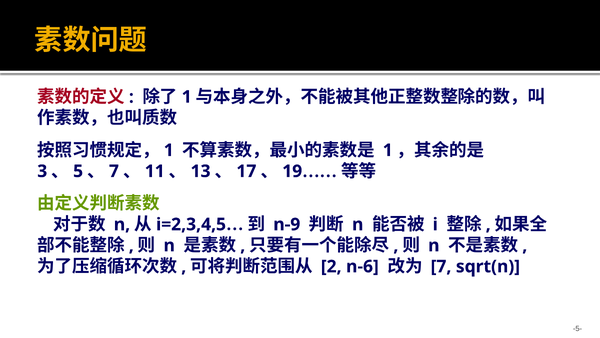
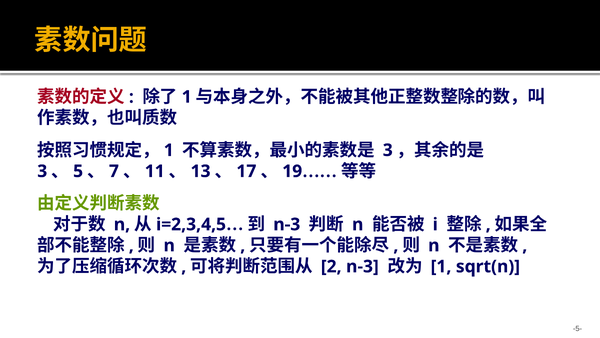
1: 1 -> 3 (388, 150)
n-9: n-9 -> n-3 (287, 224)
2 n-6: n-6 -> n-3 (362, 266)
7: 7 -> 1 (441, 266)
